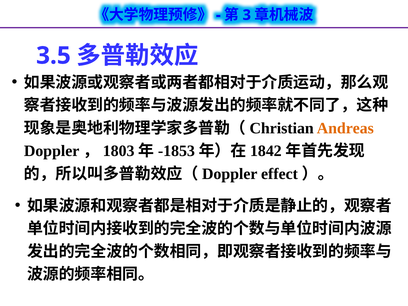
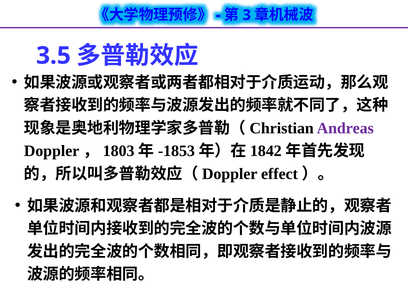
Andreas colour: orange -> purple (345, 128)
